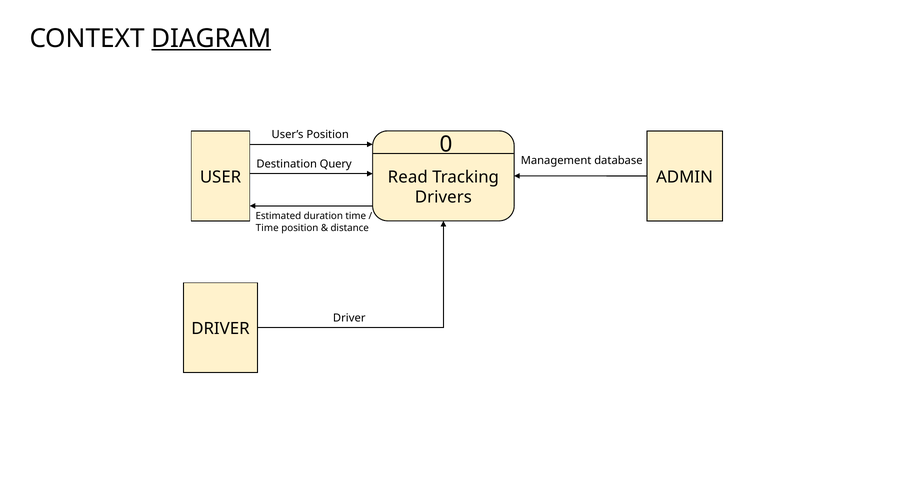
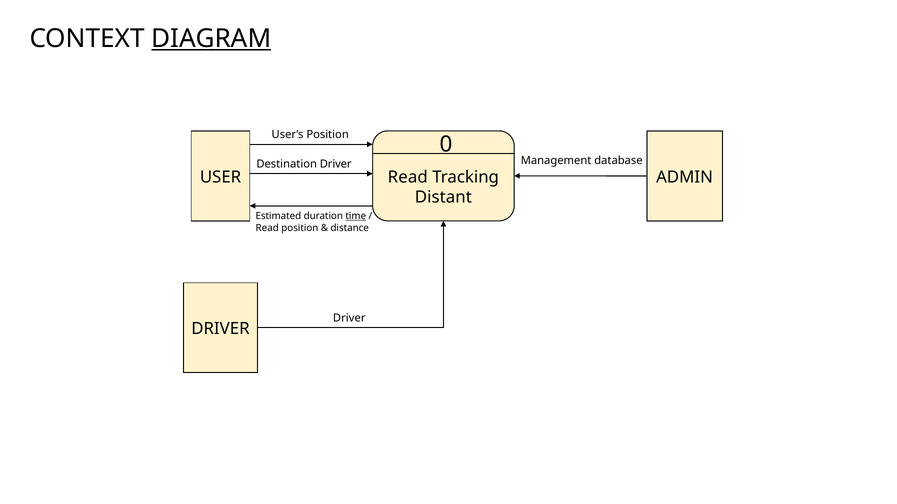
Destination Query: Query -> Driver (336, 164)
Drivers: Drivers -> Distant (443, 197)
time underline: none -> present (356, 216)
Time: Time -> Read (267, 228)
